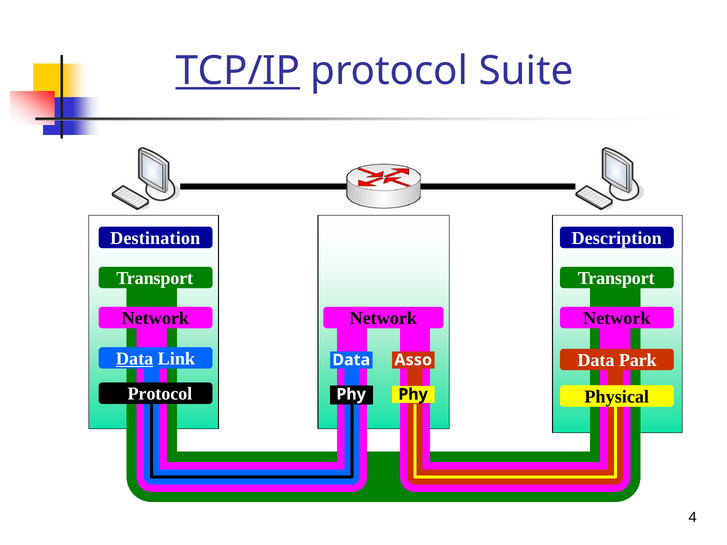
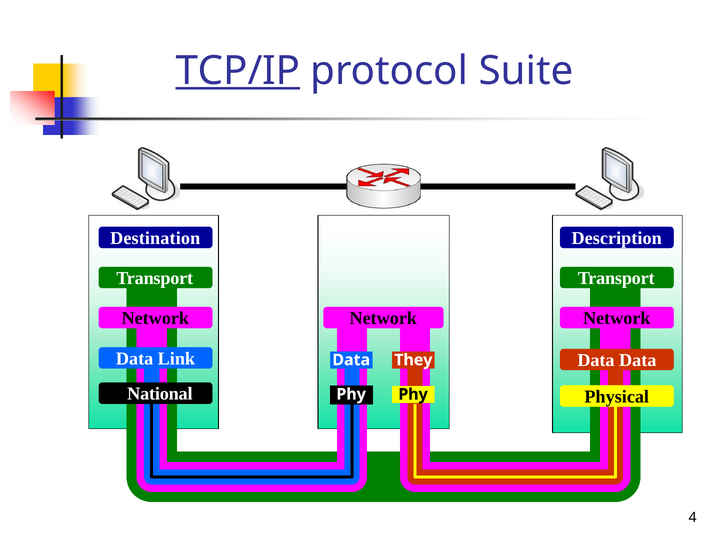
Data underline: present -> none (135, 359)
Data Park: Park -> Data (638, 360)
Asso: Asso -> They (413, 360)
Protocol: Protocol -> National (160, 394)
